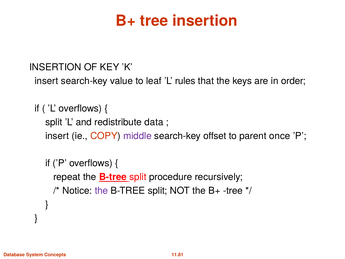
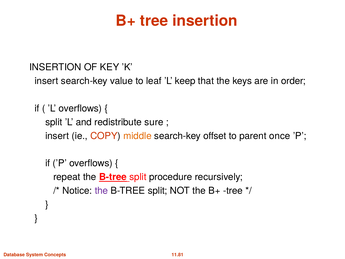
rules: rules -> keep (185, 81)
data: data -> sure (154, 122)
middle colour: purple -> orange (137, 136)
